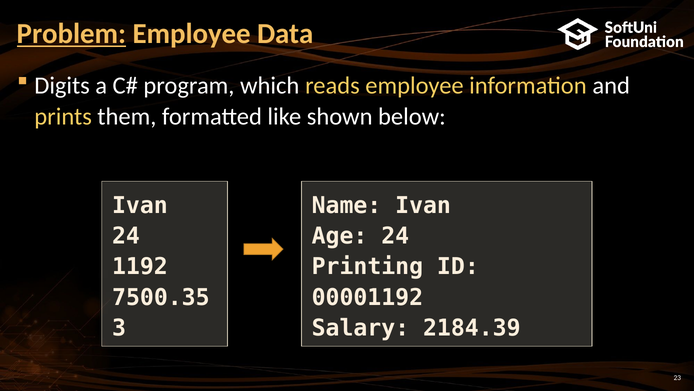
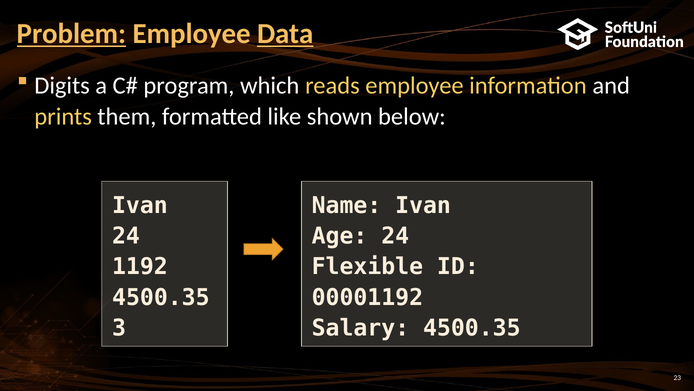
Data underline: none -> present (285, 34)
Printing: Printing -> Flexible (367, 266)
7500.35: 7500.35 -> 4500.35 (161, 297)
Salary 2184.39: 2184.39 -> 4500.35 (472, 327)
